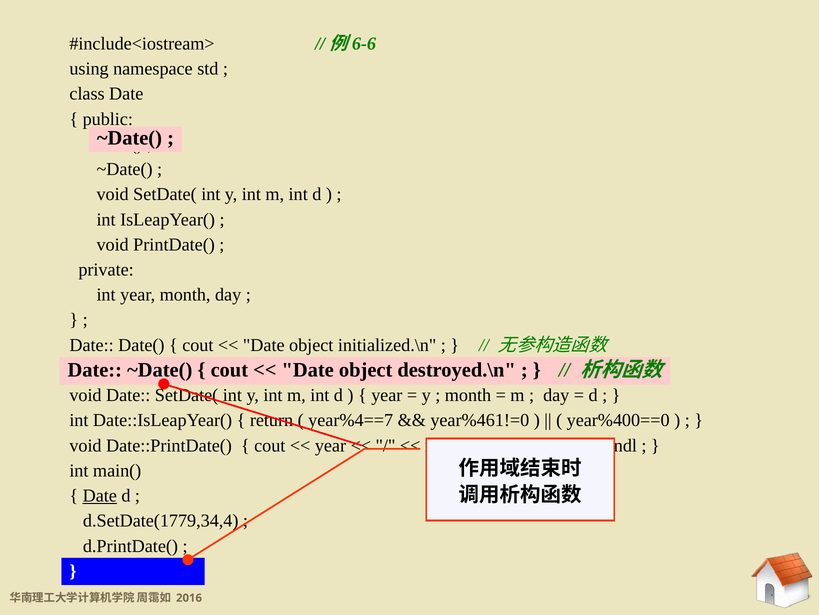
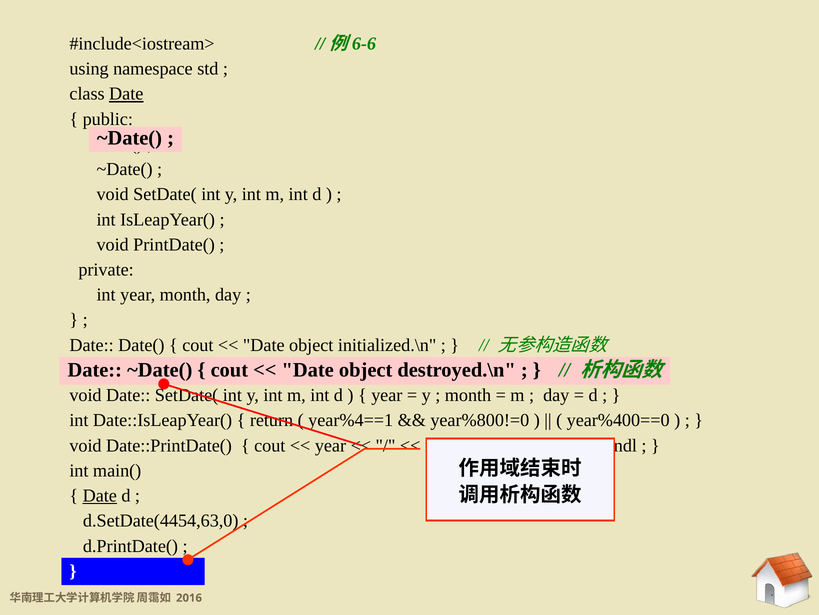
Date underline: none -> present (126, 94)
year%4==7: year%4==7 -> year%4==1 (351, 420)
year%461!=0: year%461!=0 -> year%800!=0 (480, 420)
d.SetDate(1779,34,4: d.SetDate(1779,34,4 -> d.SetDate(4454,63,0 (161, 520)
